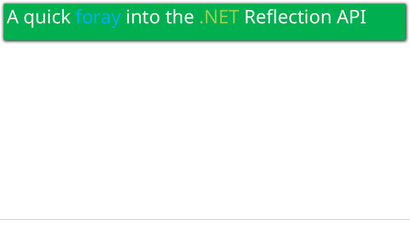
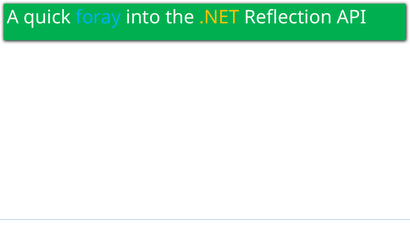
.NET colour: light green -> yellow (219, 17)
